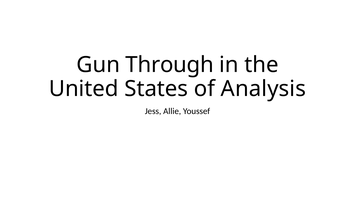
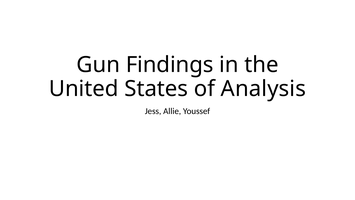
Through: Through -> Findings (170, 65)
